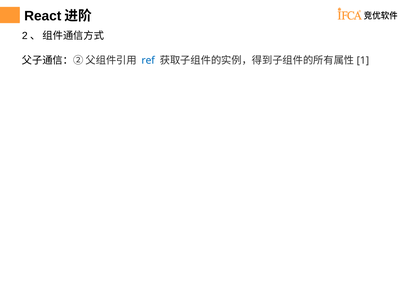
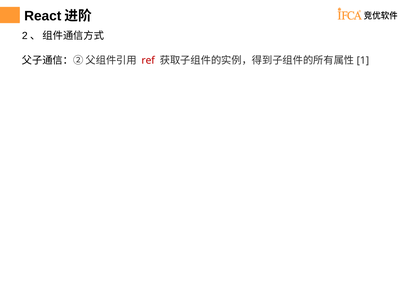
ref colour: blue -> red (148, 60)
